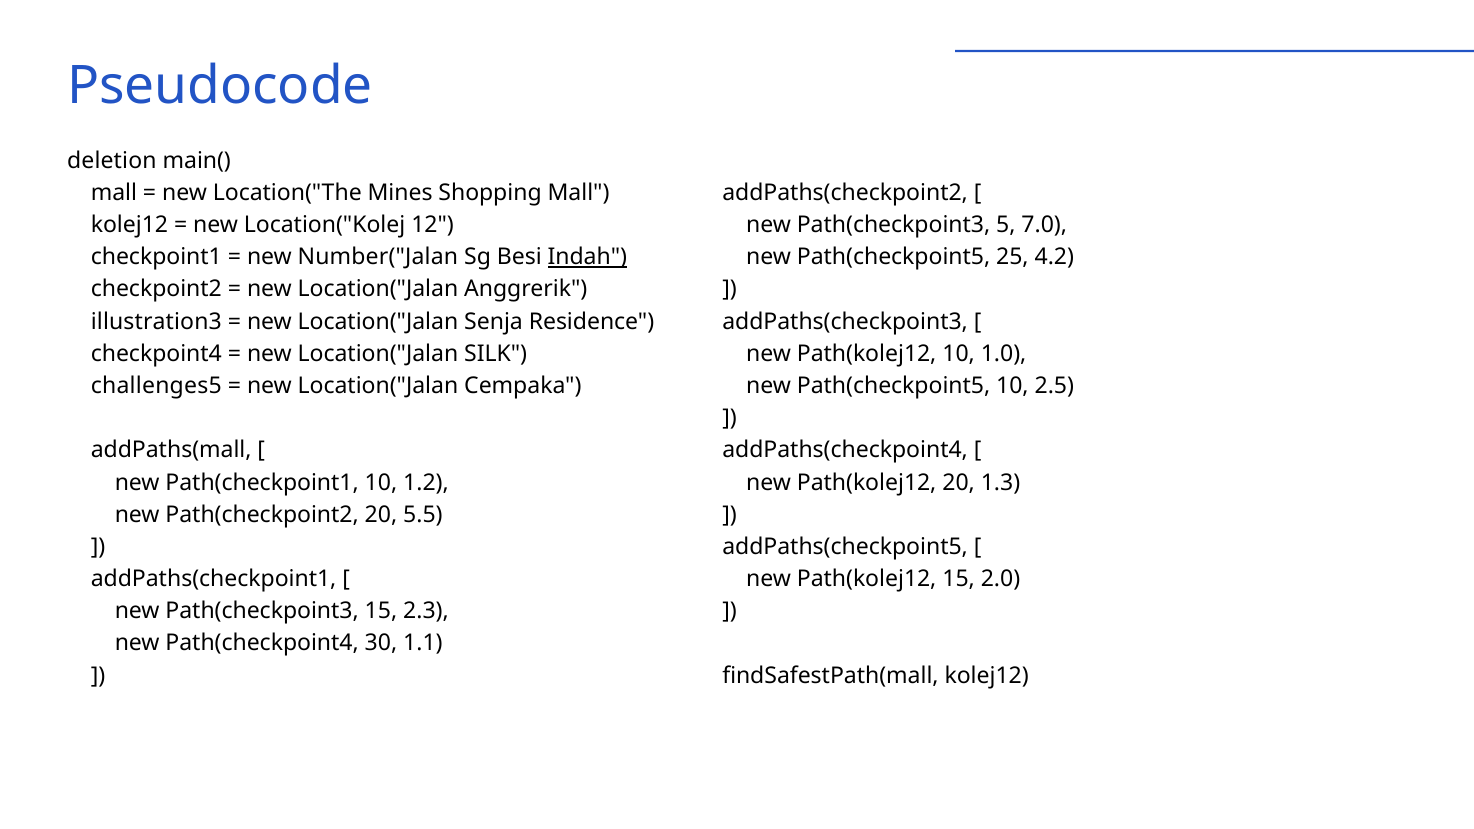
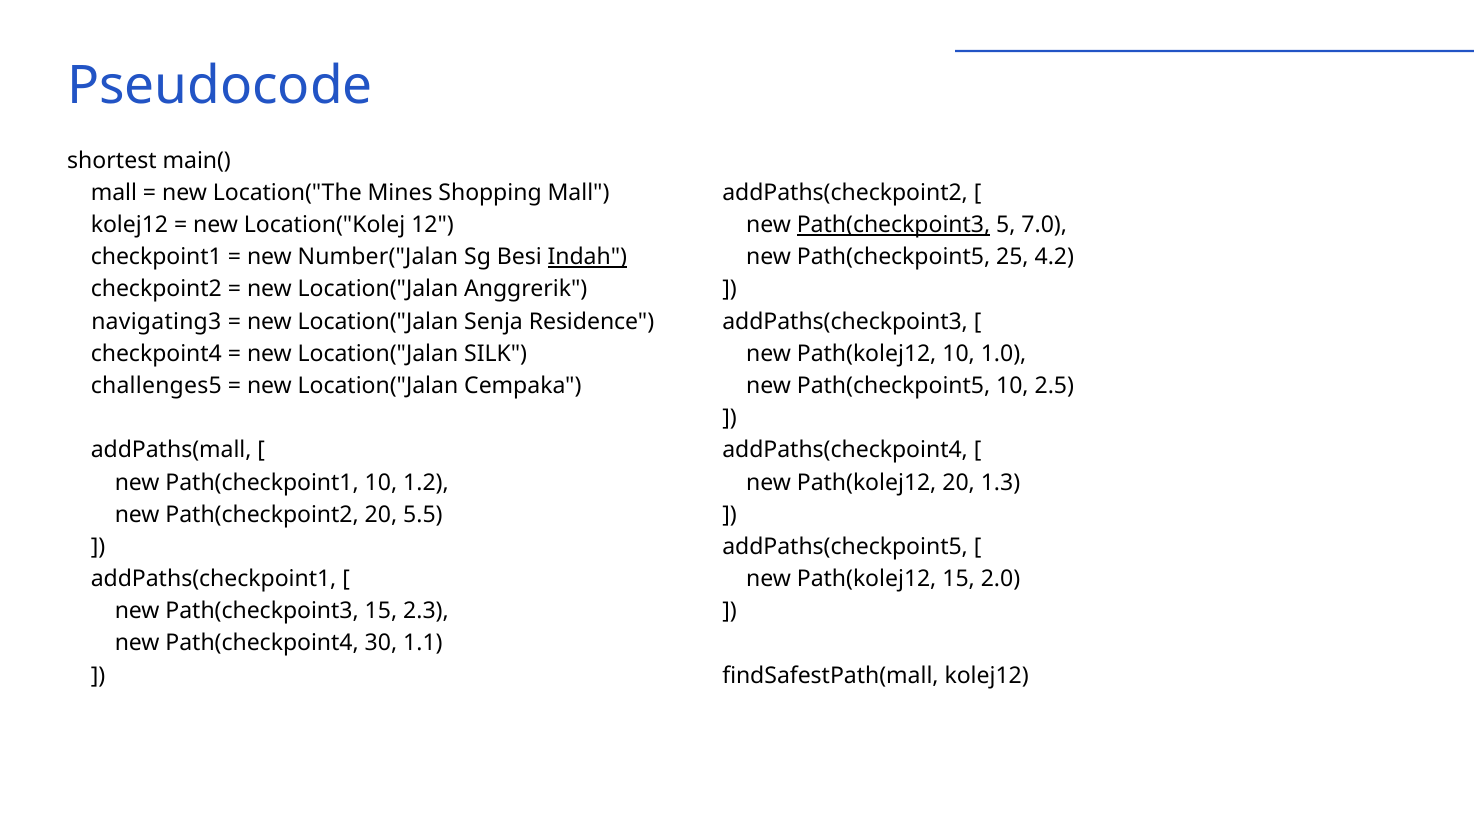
deletion: deletion -> shortest (112, 161)
Path(checkpoint3 underline: none -> present (894, 225)
illustration3: illustration3 -> navigating3 (156, 322)
